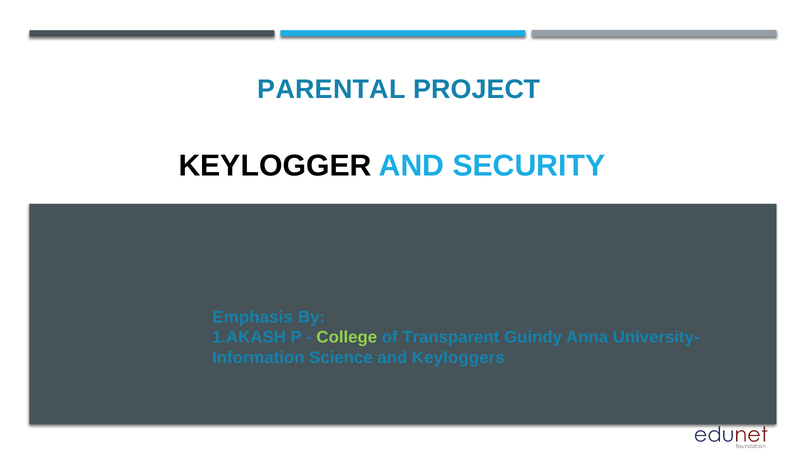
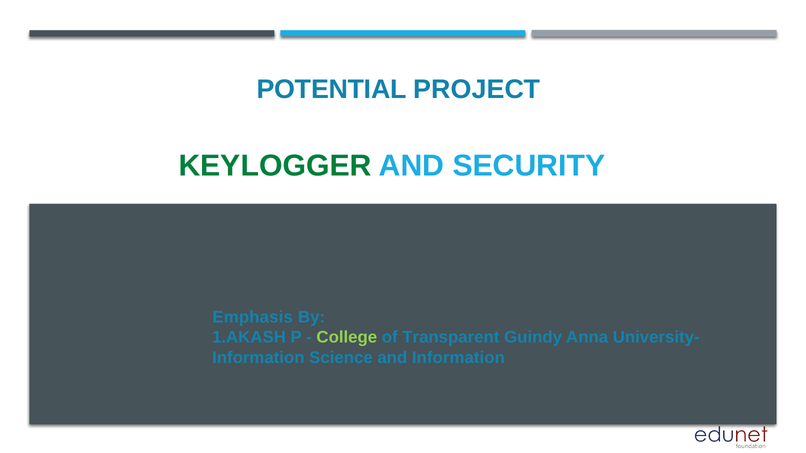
PARENTAL: PARENTAL -> POTENTIAL (332, 89)
KEYLOGGER colour: black -> green (275, 166)
and Keyloggers: Keyloggers -> Information (458, 358)
